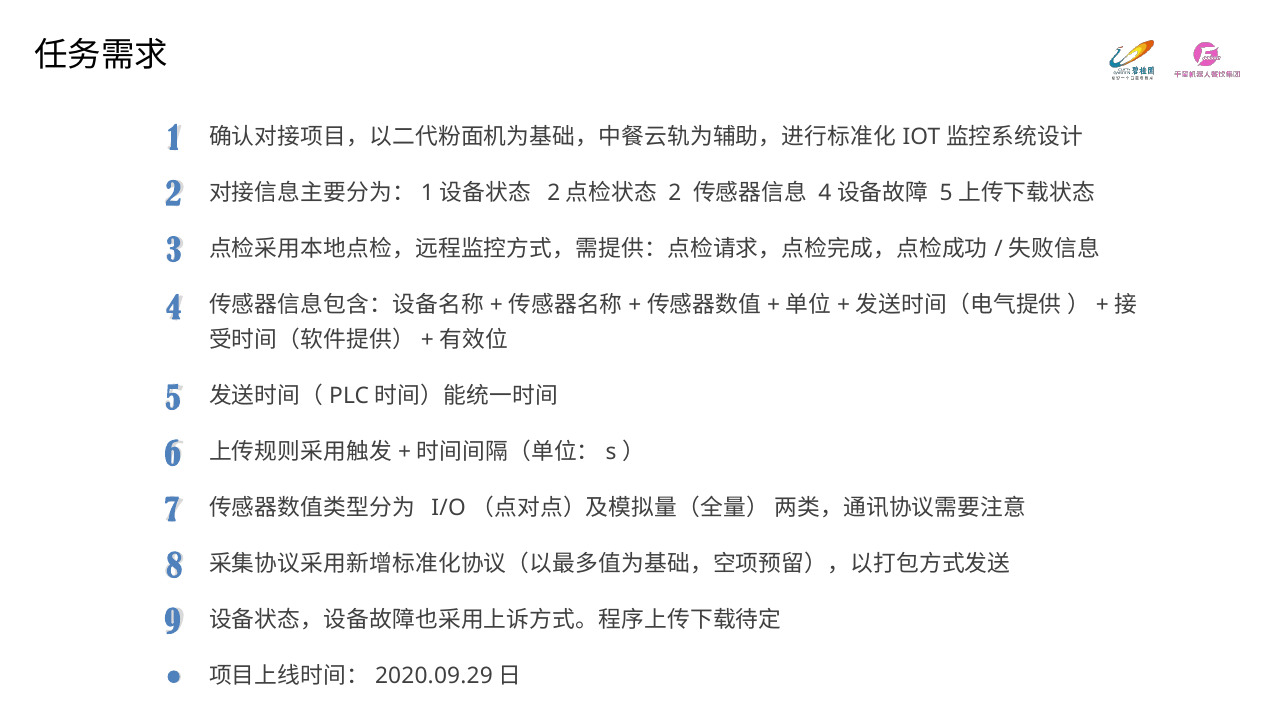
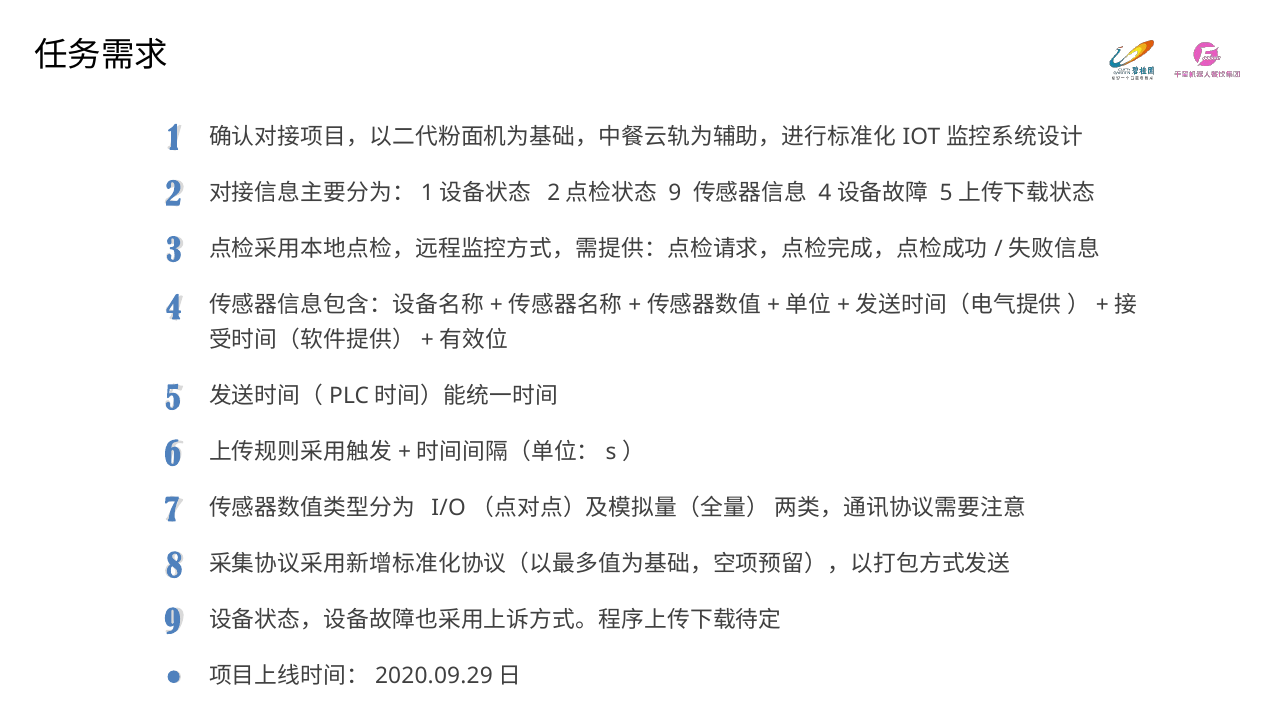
2: 2 -> 9 (675, 193)
